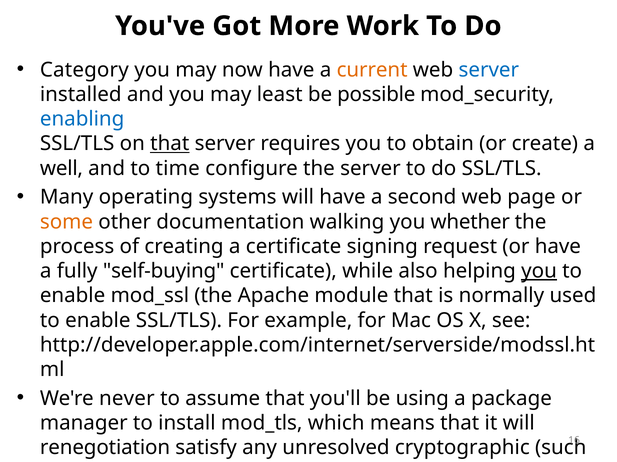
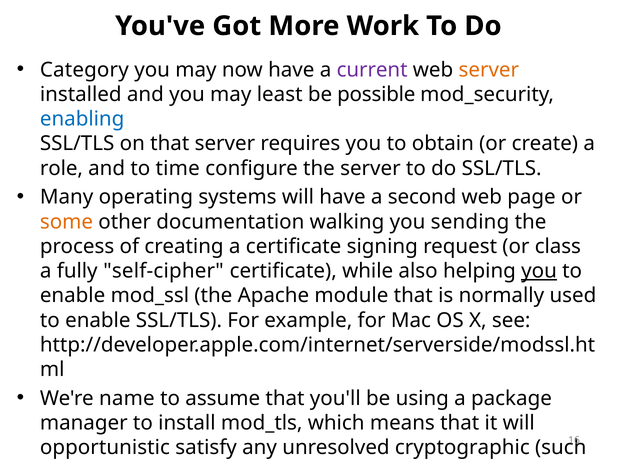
current colour: orange -> purple (372, 70)
server colour: blue -> orange (489, 70)
that underline: present -> none (170, 144)
well: well -> role (61, 169)
whether: whether -> sending (470, 222)
or have: have -> class (558, 247)
self-buying: self-buying -> self-cipher (164, 271)
never: never -> name (127, 399)
renegotiation: renegotiation -> opportunistic (105, 448)
